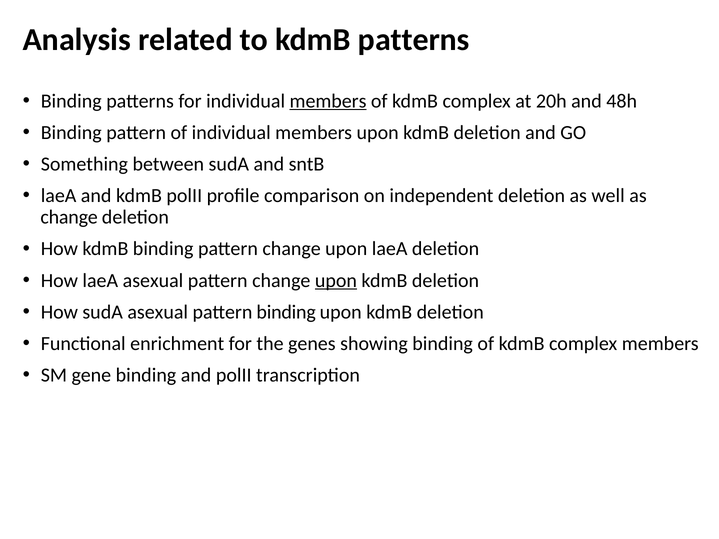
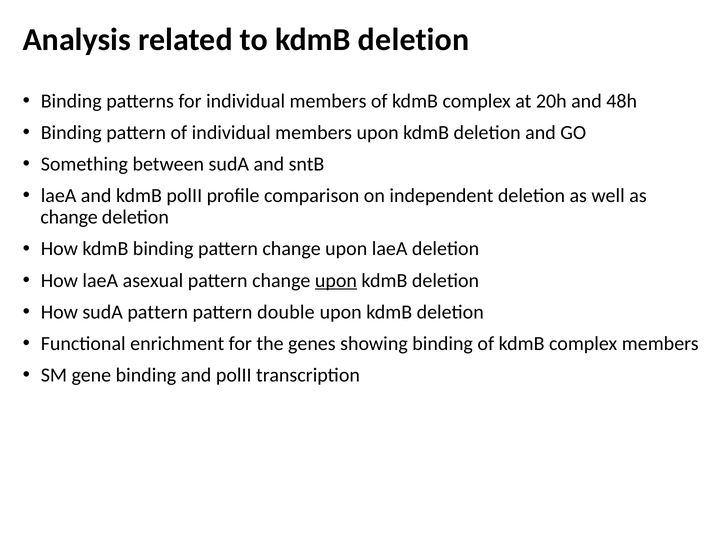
to kdmB patterns: patterns -> deletion (414, 40)
members underline: present -> none (328, 101)
sudA asexual: asexual -> pattern (158, 312)
pattern binding: binding -> double (286, 312)
